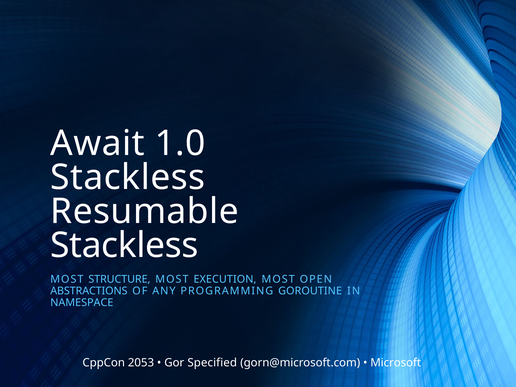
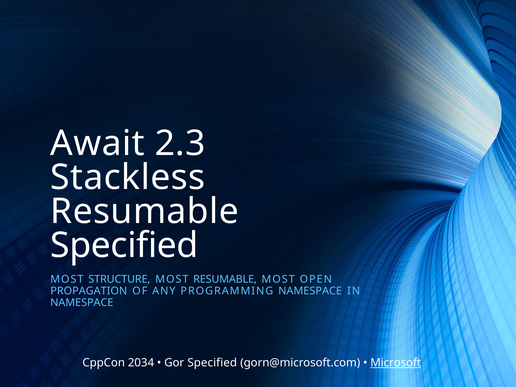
1.0: 1.0 -> 2.3 (180, 143)
Stackless: Stackless -> Specified (124, 245)
MOST EXECUTION: EXECUTION -> RESUMABLE (225, 279)
ABSTRACTIONS: ABSTRACTIONS -> PROPAGATION (89, 291)
PROGRAMMING GOROUTINE: GOROUTINE -> NAMESPACE (310, 291)
2053: 2053 -> 2034 (141, 363)
Microsoft underline: none -> present (396, 363)
